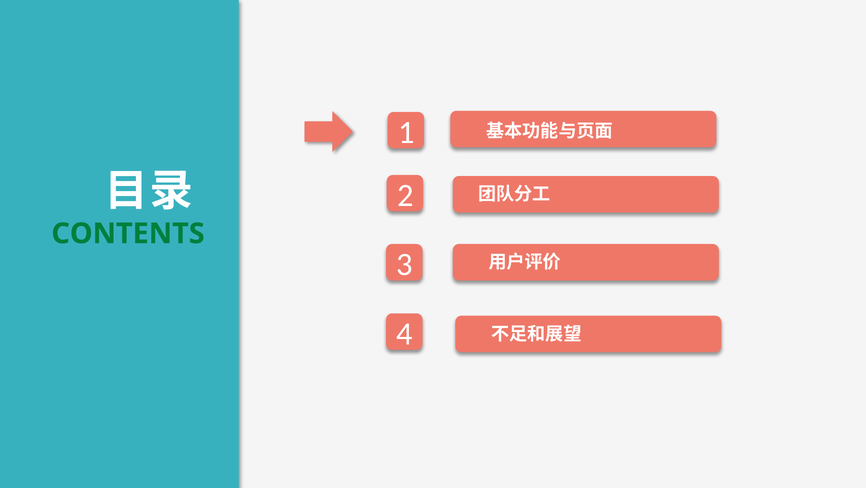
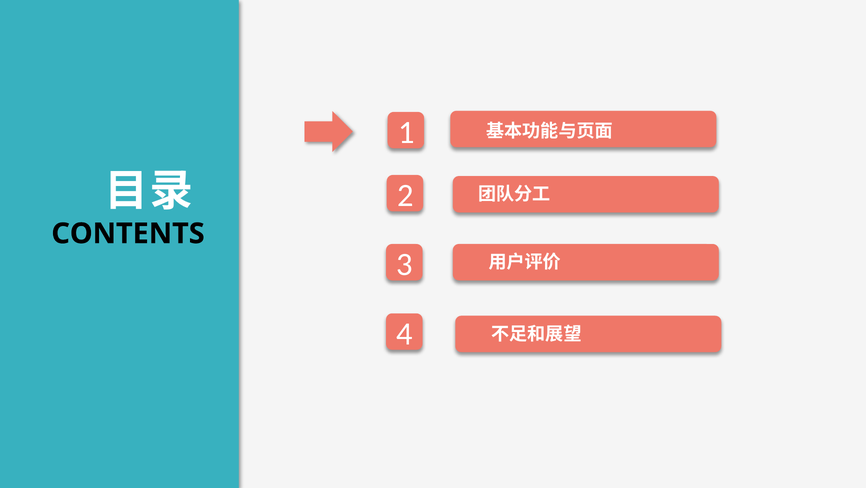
CONTENTS colour: green -> black (128, 233)
